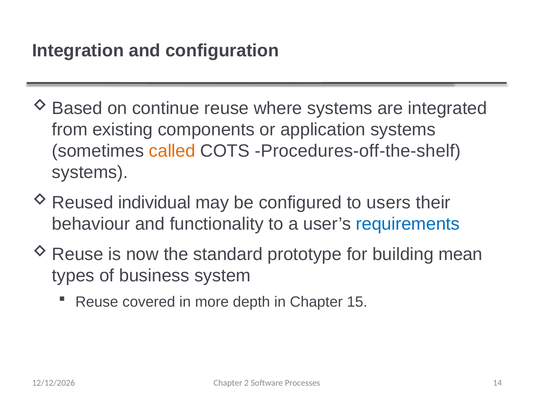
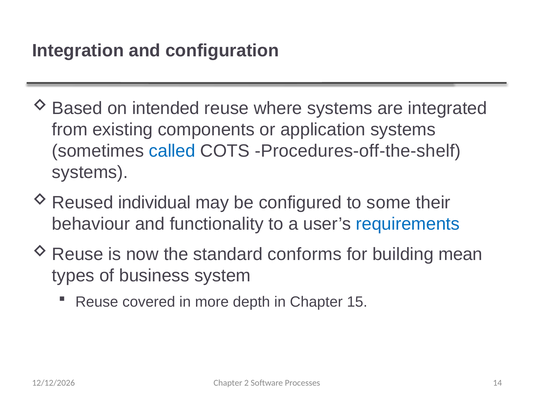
continue: continue -> intended (166, 108)
called colour: orange -> blue (172, 151)
users: users -> some (389, 202)
prototype: prototype -> conforms (305, 254)
